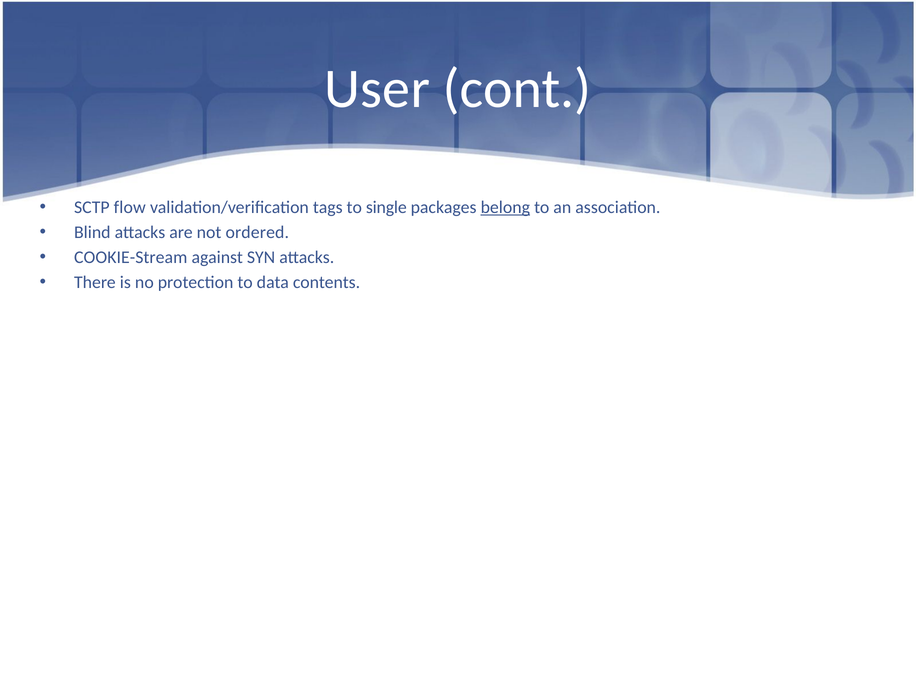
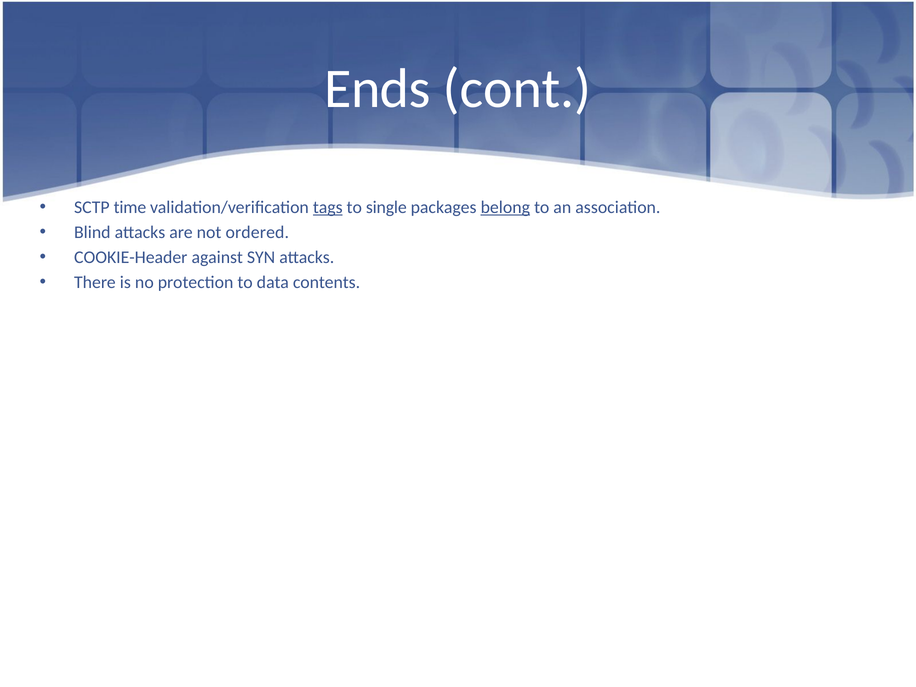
User: User -> Ends (378, 89)
flow: flow -> time (130, 207)
tags underline: none -> present (328, 207)
COOKIE-Stream: COOKIE-Stream -> COOKIE-Header (131, 257)
